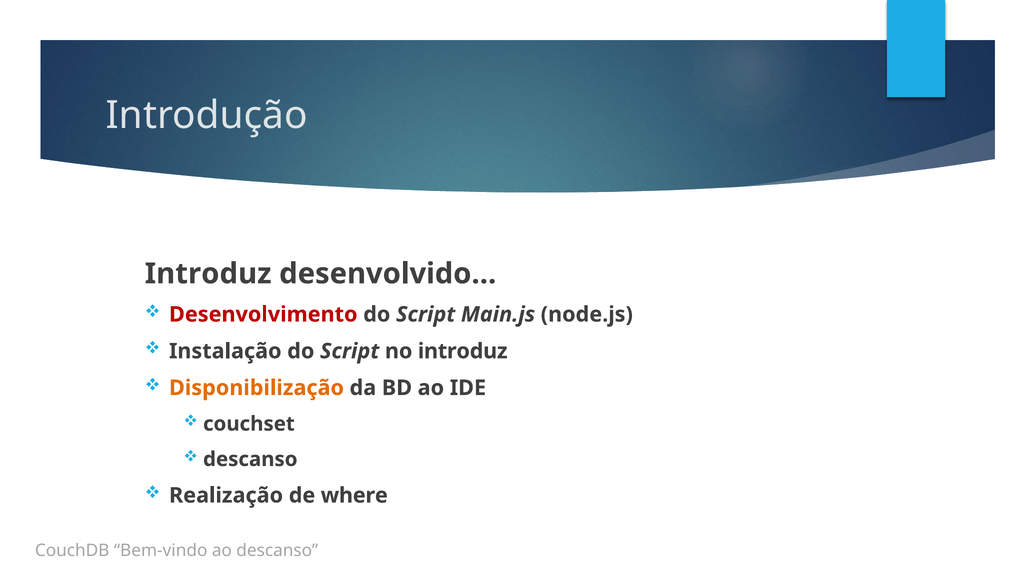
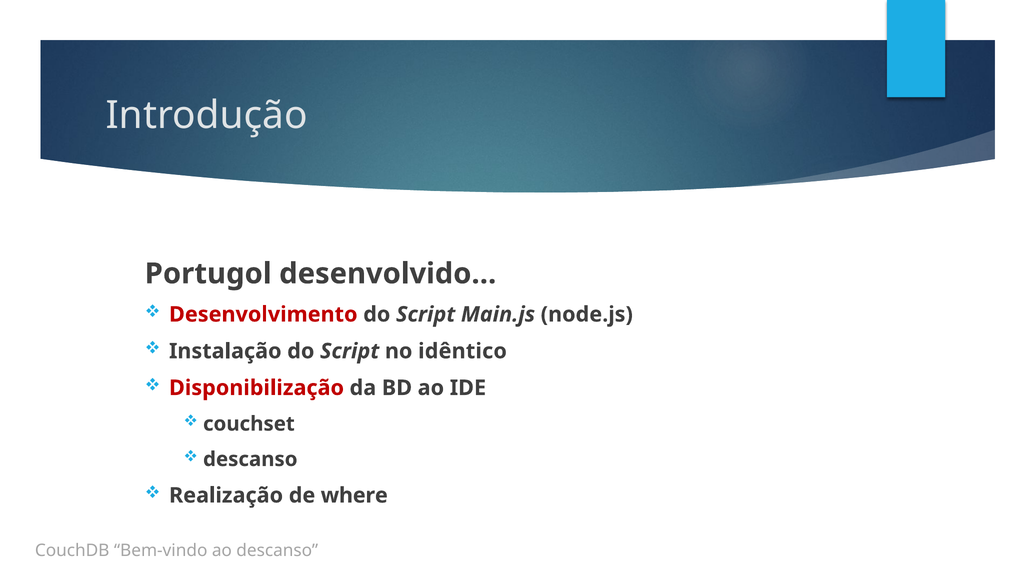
Introduz: Introduz -> Portugol (208, 274)
no introduz: introduz -> idêntico (462, 351)
Disponibilização colour: orange -> red (257, 388)
